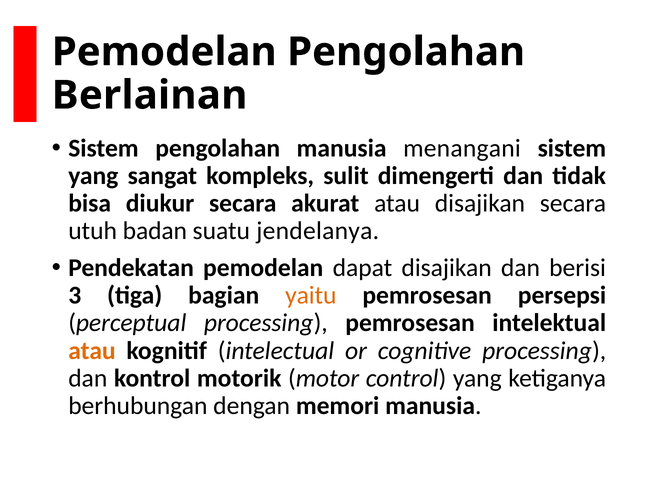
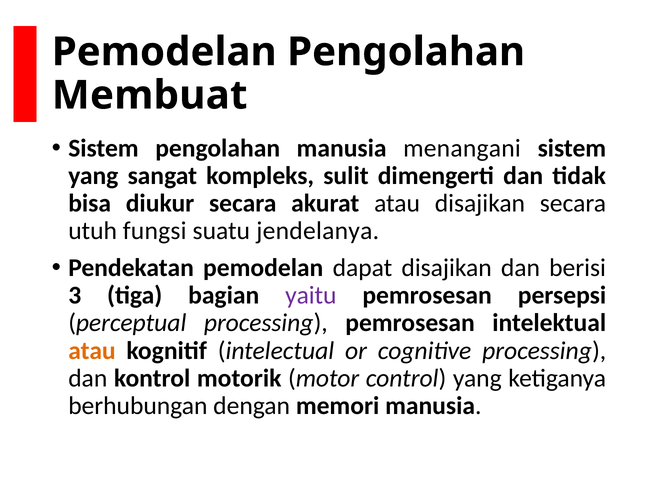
Berlainan: Berlainan -> Membuat (150, 95)
badan: badan -> fungsi (155, 231)
yaitu colour: orange -> purple (311, 296)
